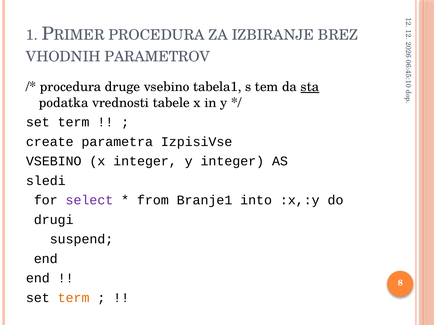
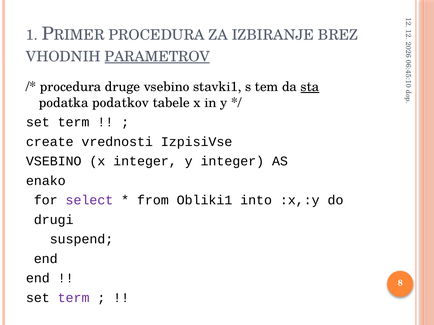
PARAMETROV underline: none -> present (157, 57)
tabela1: tabela1 -> stavki1 (217, 87)
vrednosti: vrednosti -> podatkov (121, 103)
parametra: parametra -> vrednosti (117, 142)
sledi: sledi -> enako (46, 181)
Branje1: Branje1 -> Obliki1 (204, 201)
term colour: orange -> purple (74, 298)
